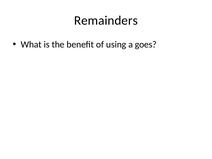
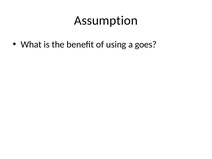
Remainders: Remainders -> Assumption (106, 21)
